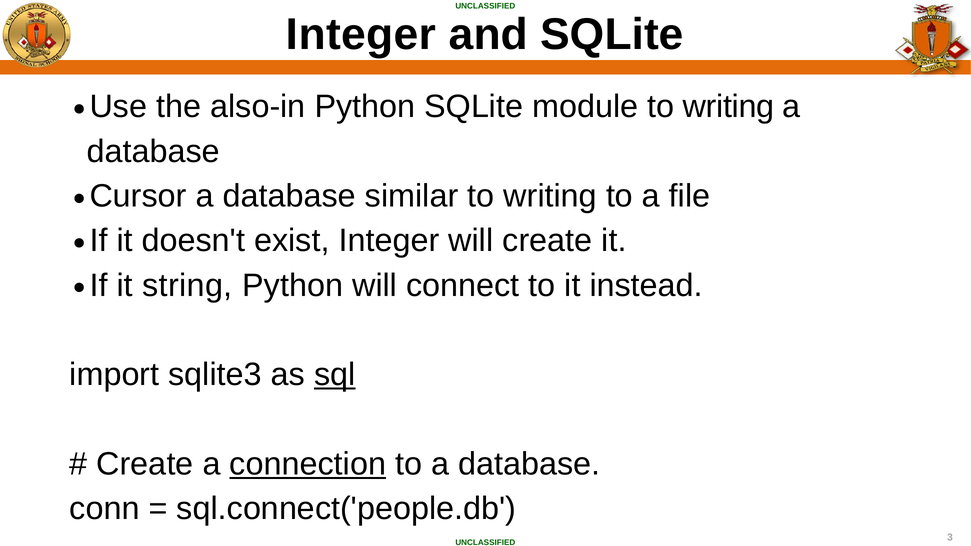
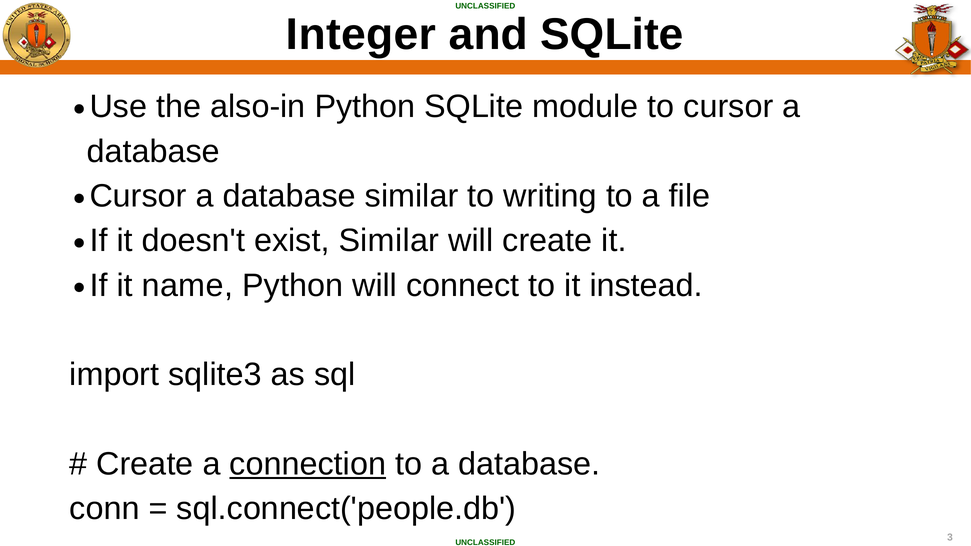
module to writing: writing -> cursor (728, 107)
exist Integer: Integer -> Similar (389, 241)
string: string -> name (187, 285)
sql underline: present -> none (335, 375)
